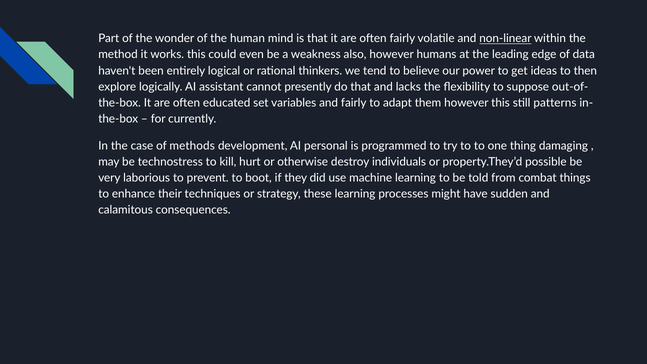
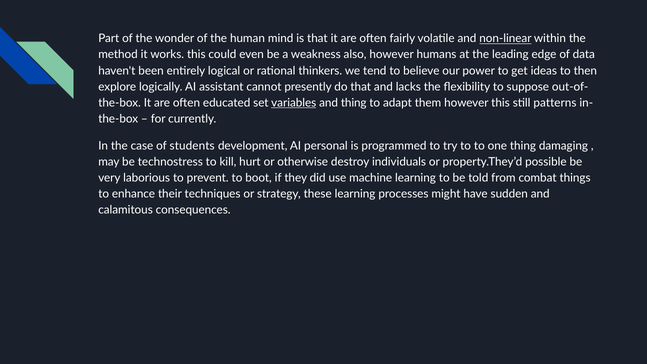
variables underline: none -> present (294, 103)
and fairly: fairly -> thing (354, 103)
methods: methods -> students (192, 146)
